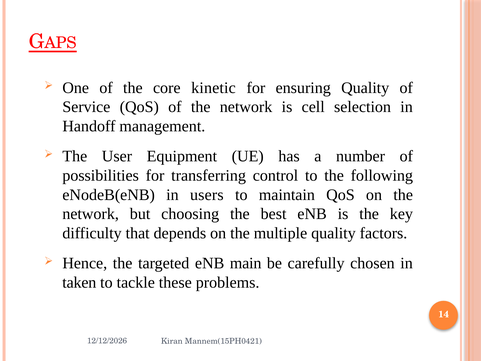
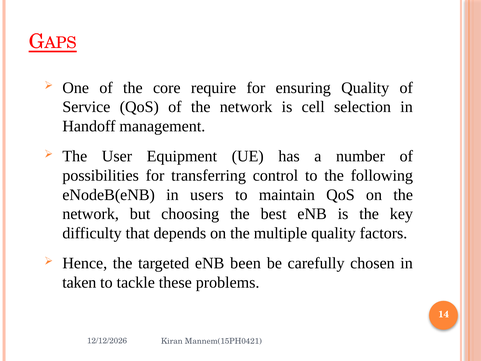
kinetic: kinetic -> require (214, 88)
main: main -> been (246, 263)
